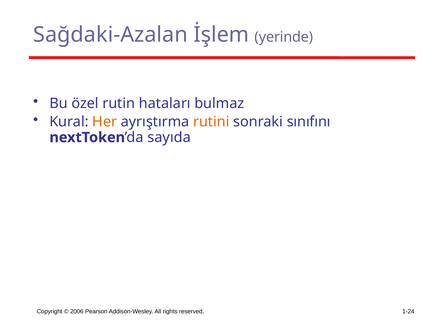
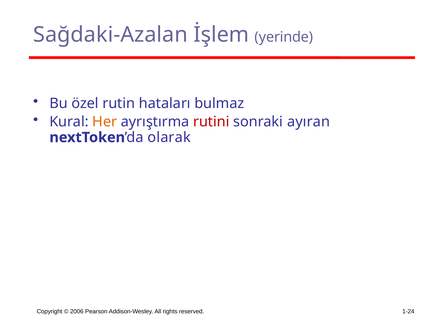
rutini colour: orange -> red (211, 122)
sınıfını: sınıfını -> ayıran (309, 122)
sayıda: sayıda -> olarak (169, 138)
